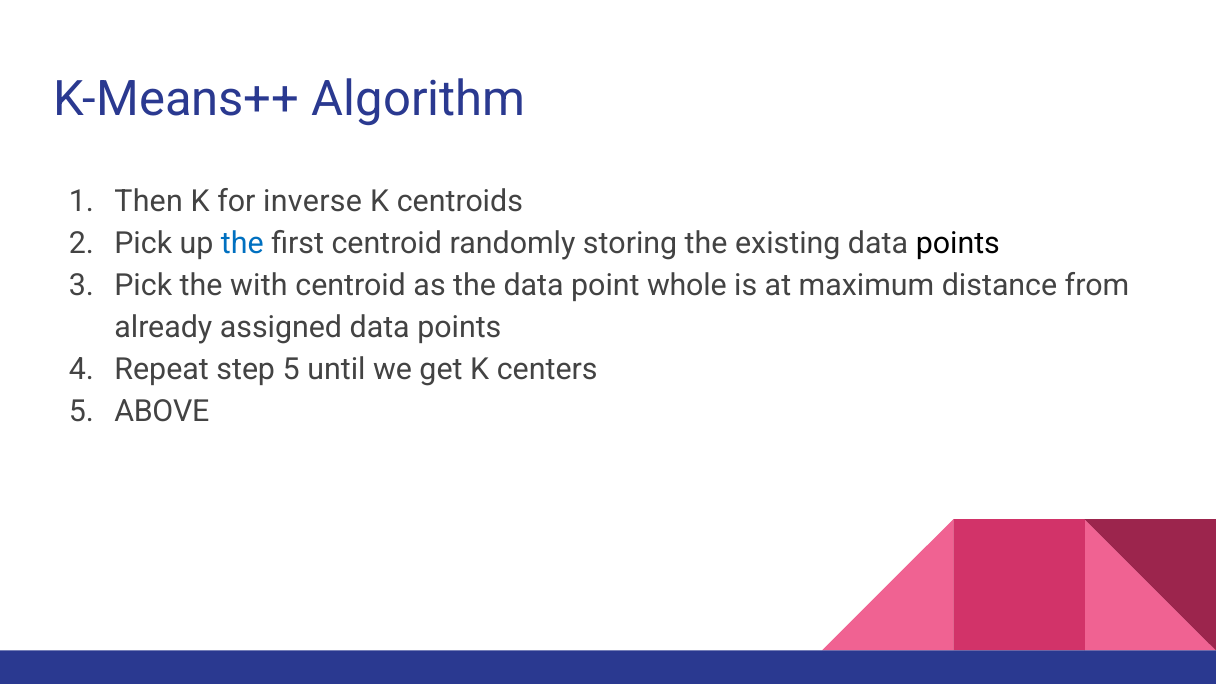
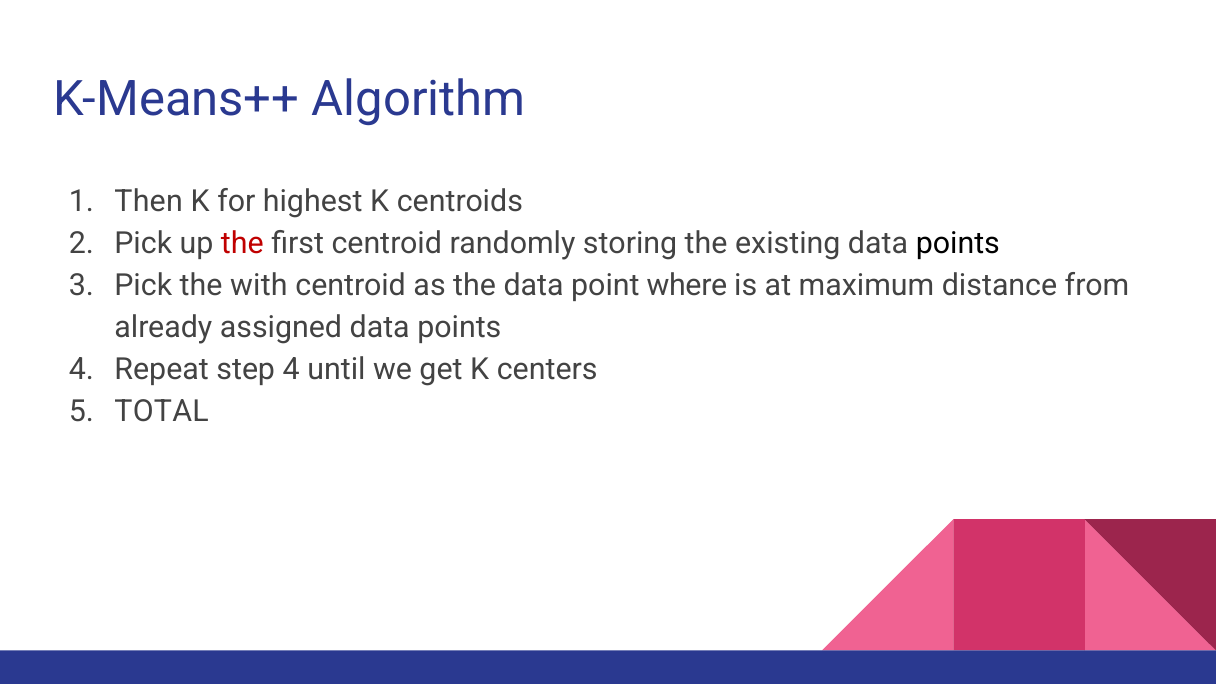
inverse: inverse -> highest (313, 202)
the colour: blue -> red (242, 243)
whole: whole -> where (687, 285)
step 5: 5 -> 4 (291, 369)
ABOVE: ABOVE -> TOTAL (162, 411)
